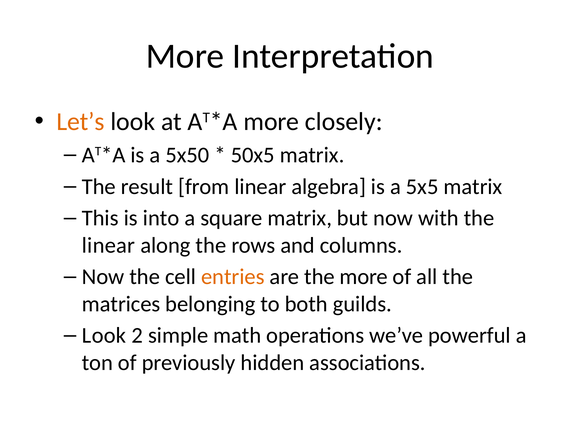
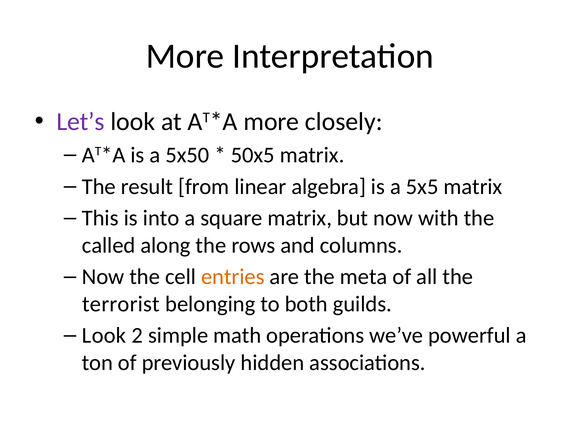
Let’s colour: orange -> purple (81, 122)
linear: linear -> called (109, 245)
the more: more -> meta (364, 277)
matrices: matrices -> terrorist (121, 304)
